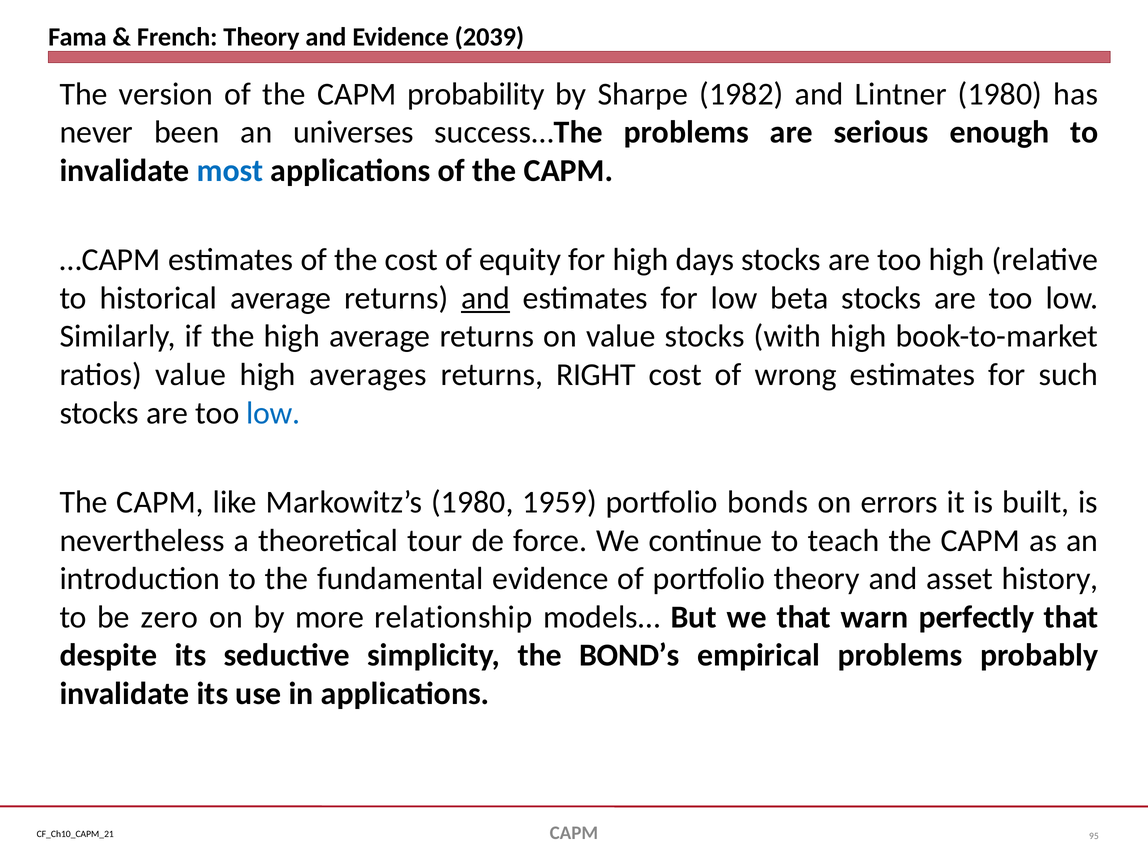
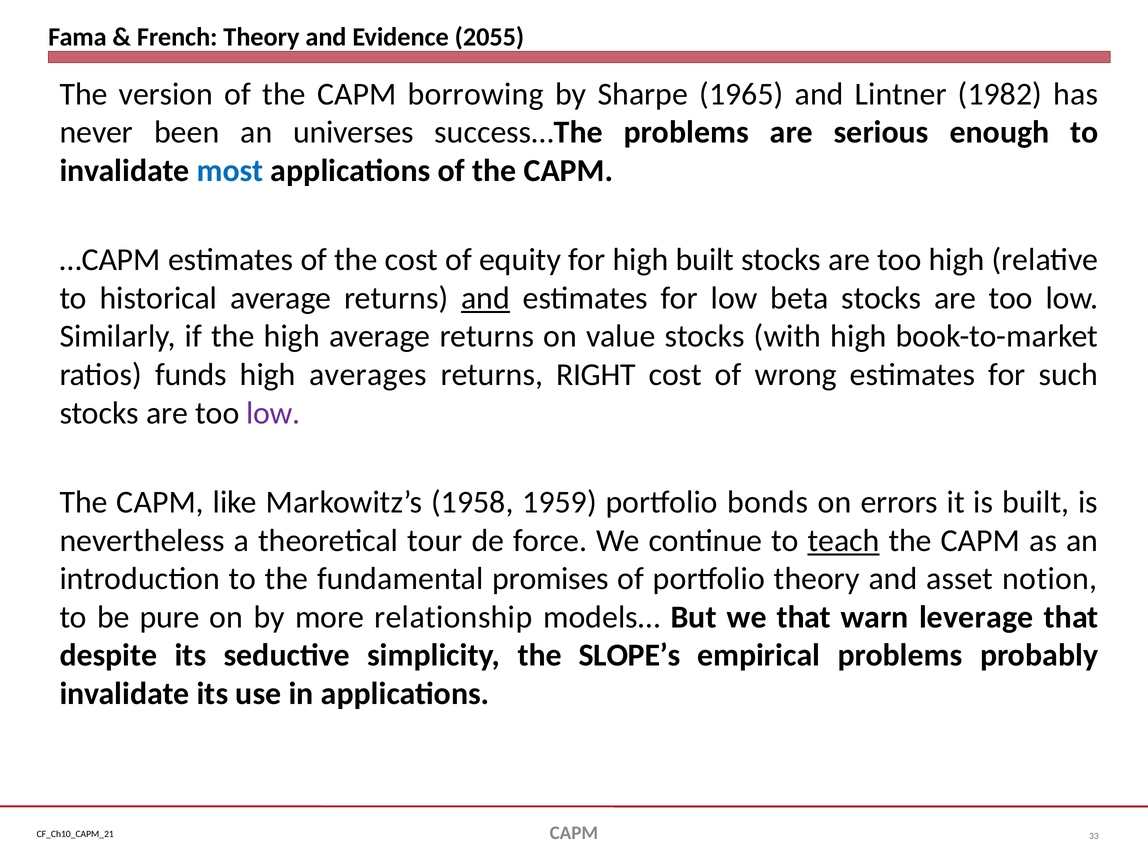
2039: 2039 -> 2055 (489, 37)
probability: probability -> borrowing (476, 94)
1982: 1982 -> 1965 (741, 94)
Lintner 1980: 1980 -> 1982 (1000, 94)
high days: days -> built (705, 260)
ratios value: value -> funds (191, 375)
low colour: blue -> purple (273, 413)
Markowitz’s 1980: 1980 -> 1958 (472, 502)
teach underline: none -> present (844, 541)
fundamental evidence: evidence -> promises (551, 579)
history: history -> notion (1050, 579)
zero: zero -> pure (170, 617)
perfectly: perfectly -> leverage (976, 617)
BOND’s: BOND’s -> SLOPE’s (630, 655)
95: 95 -> 33 (1094, 836)
